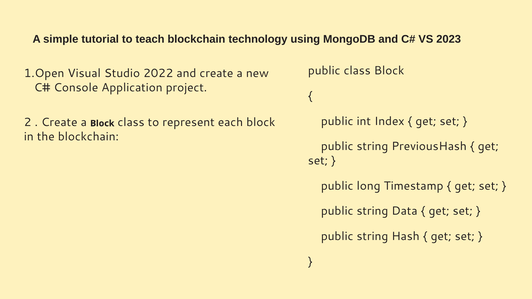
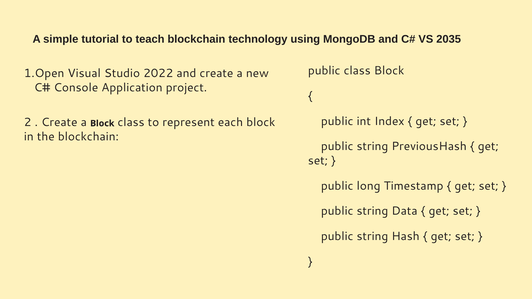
2023: 2023 -> 2035 (449, 39)
